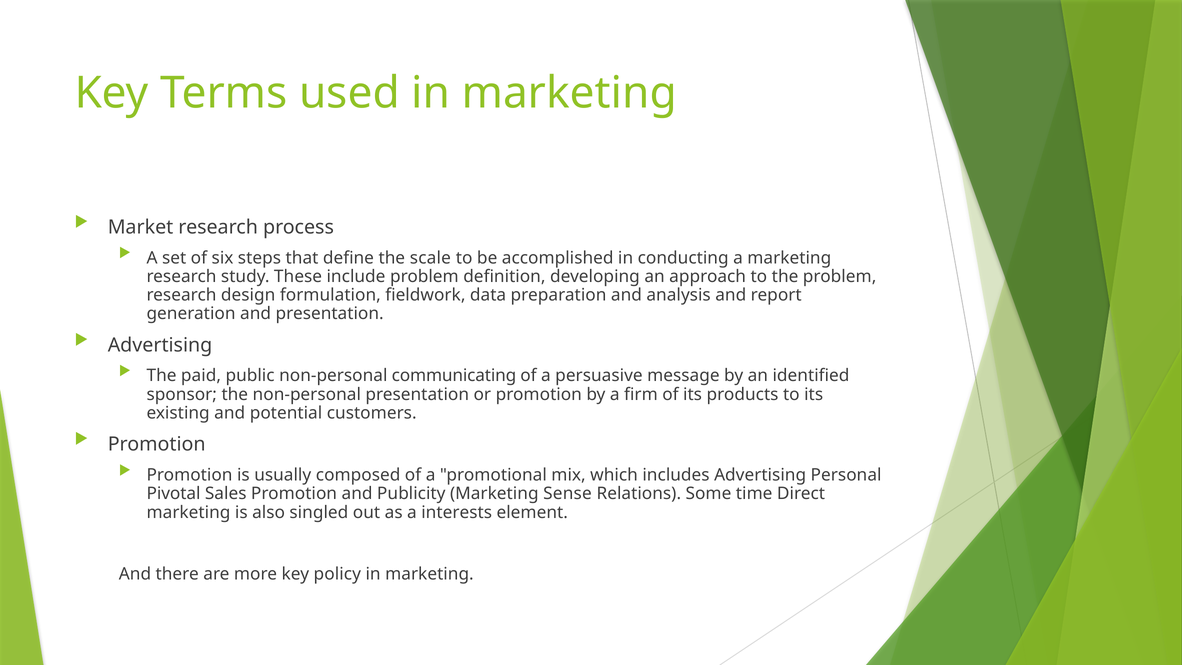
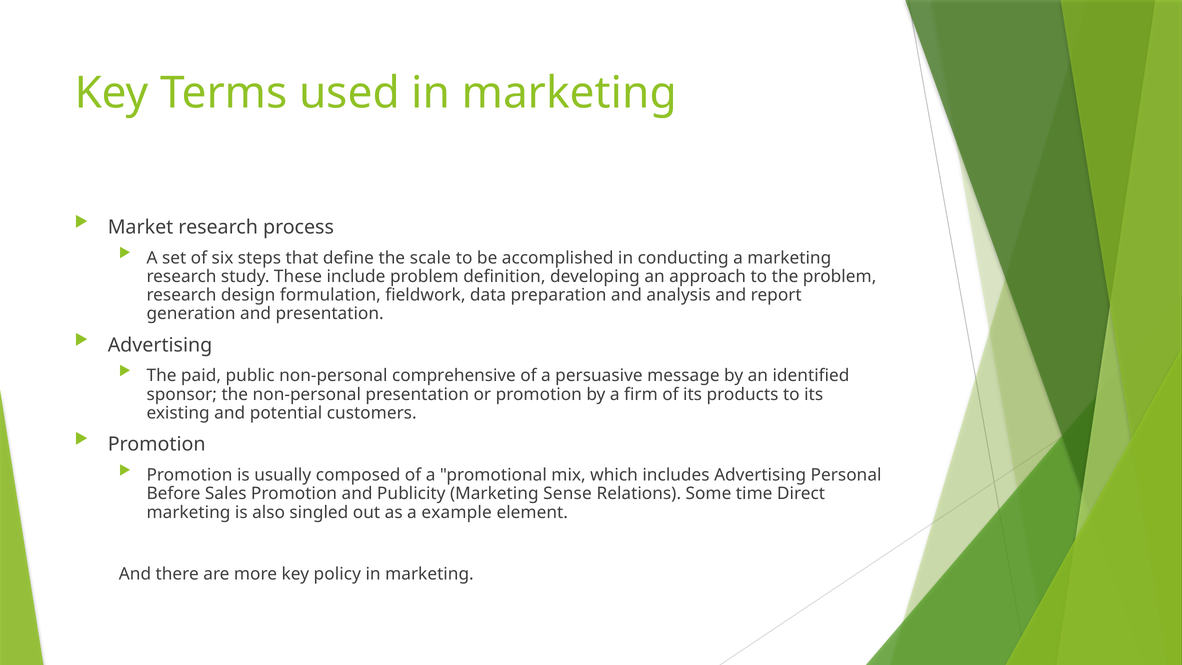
communicating: communicating -> comprehensive (454, 376)
Pivotal: Pivotal -> Before (174, 494)
interests: interests -> example (457, 512)
